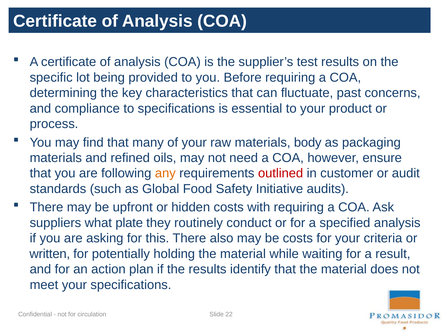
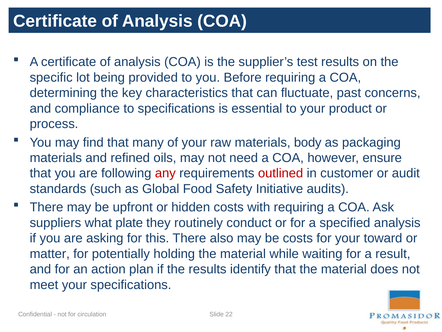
any colour: orange -> red (165, 173)
criteria: criteria -> toward (383, 238)
written: written -> matter (50, 253)
